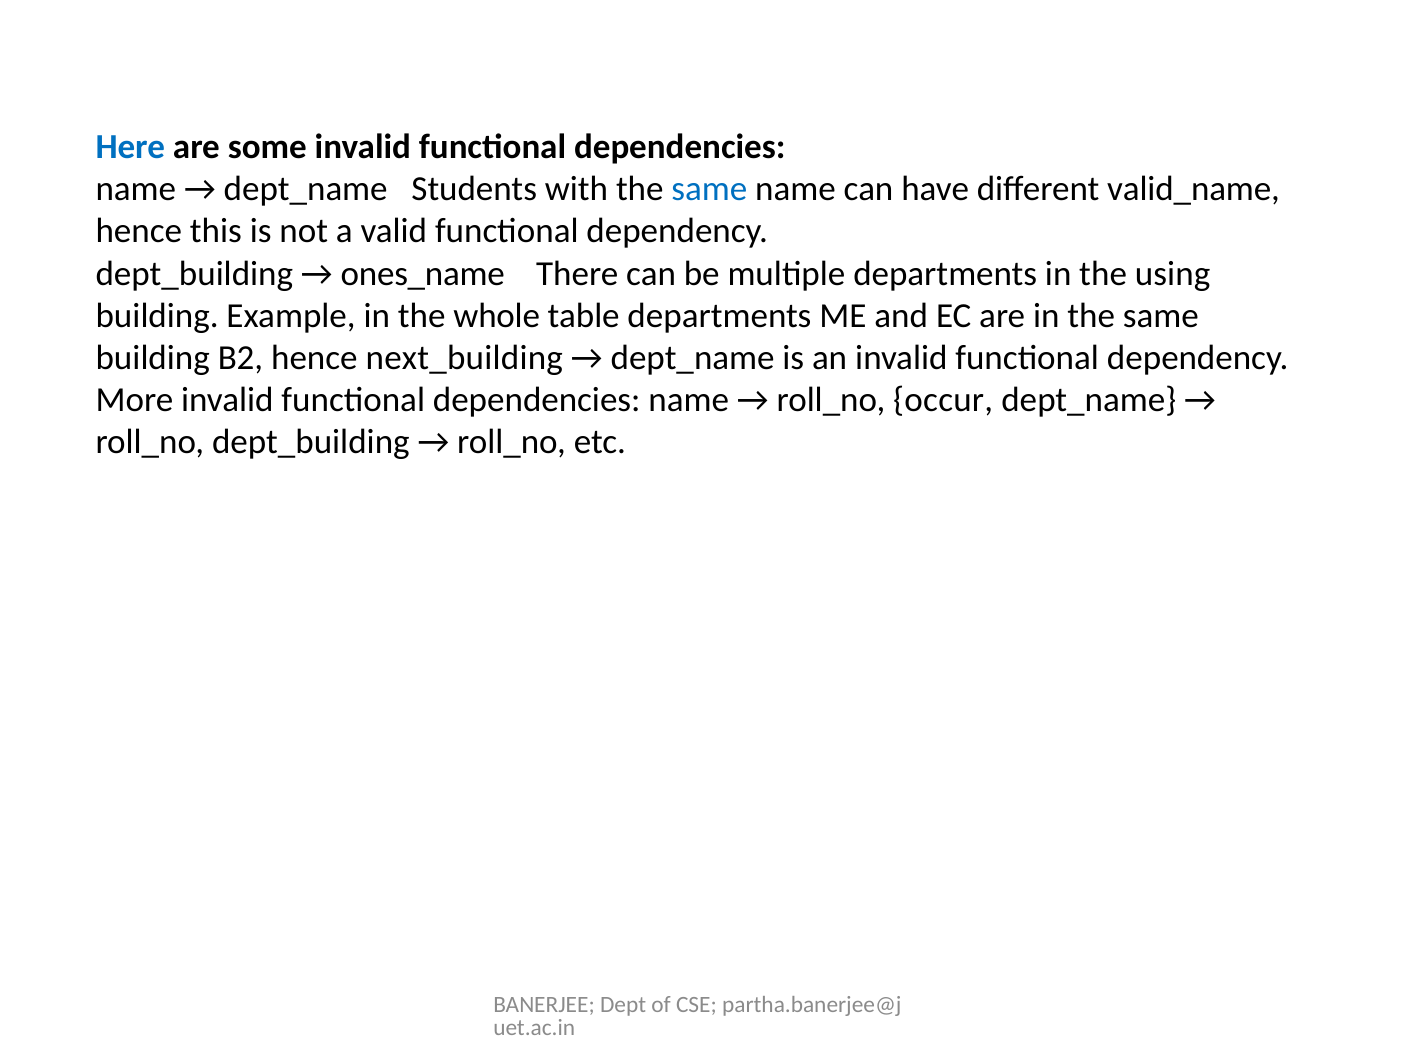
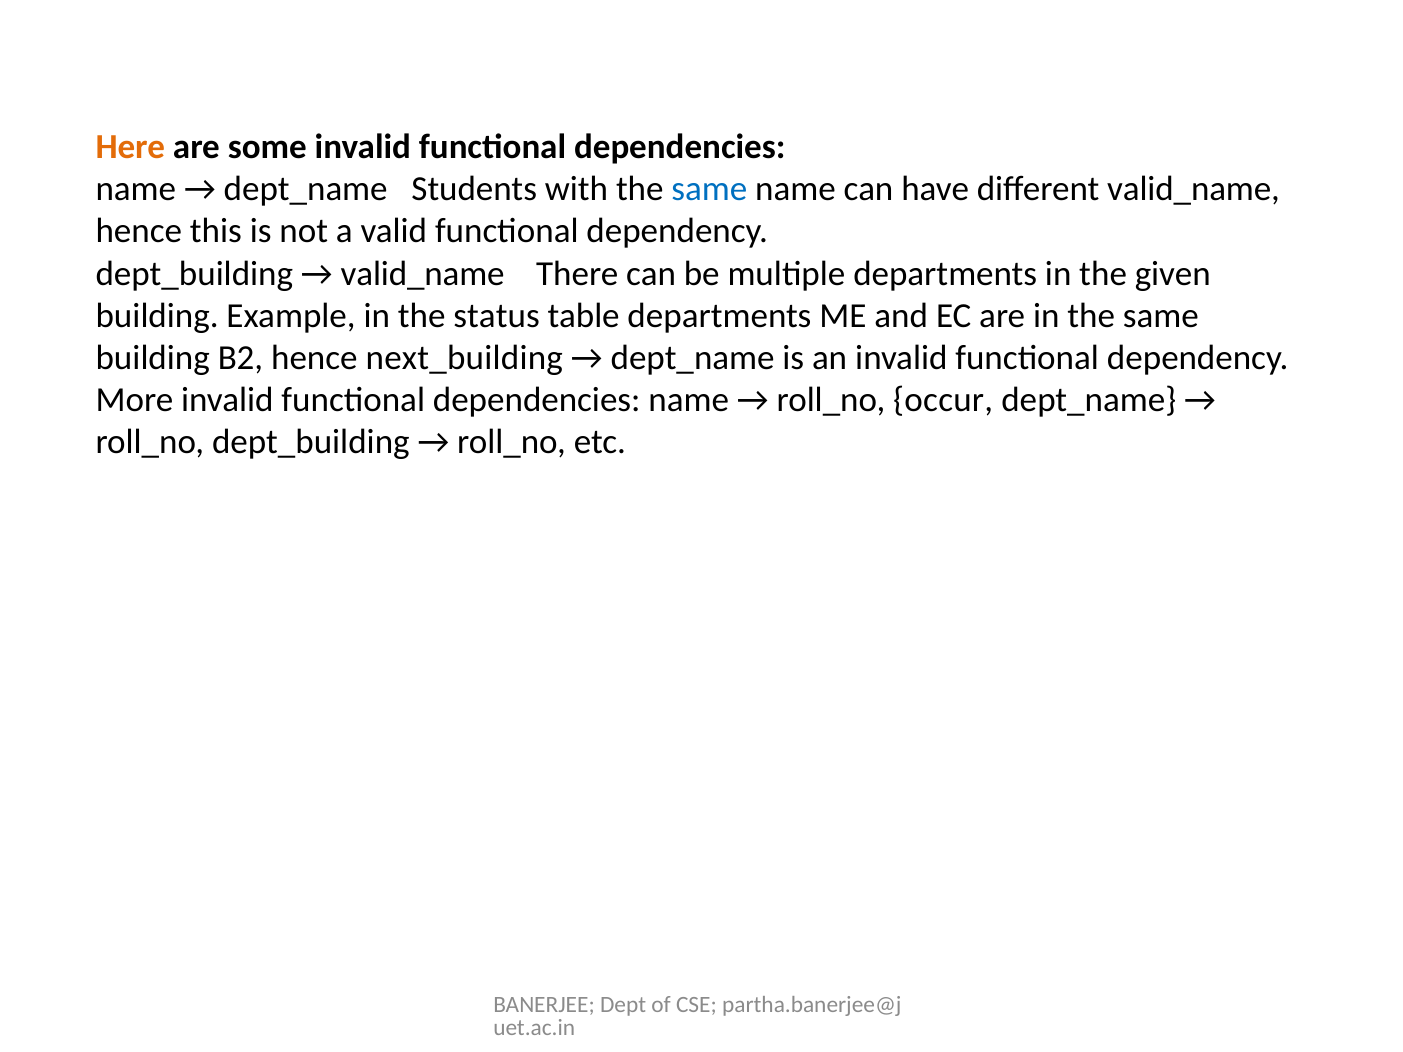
Here colour: blue -> orange (130, 147)
ones_name: ones_name -> valid_name (423, 274)
using: using -> given (1173, 274)
whole: whole -> status (497, 316)
